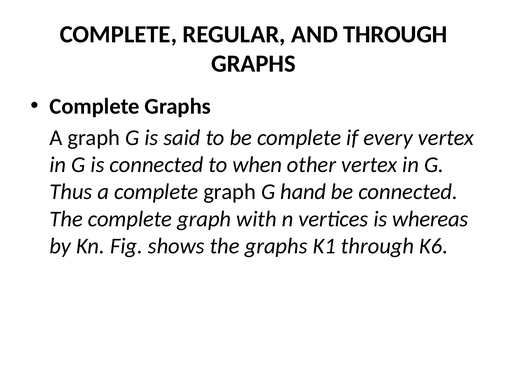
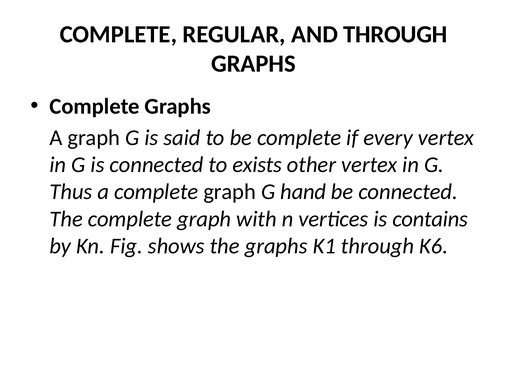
when: when -> exists (257, 165)
whereas: whereas -> contains (430, 219)
